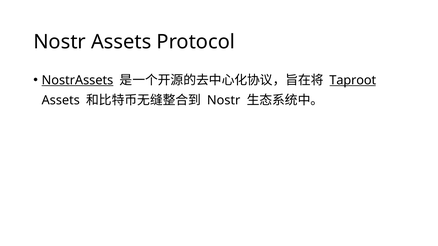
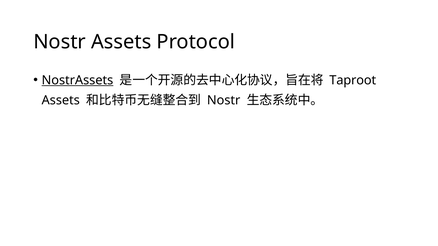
Taproot underline: present -> none (353, 80)
